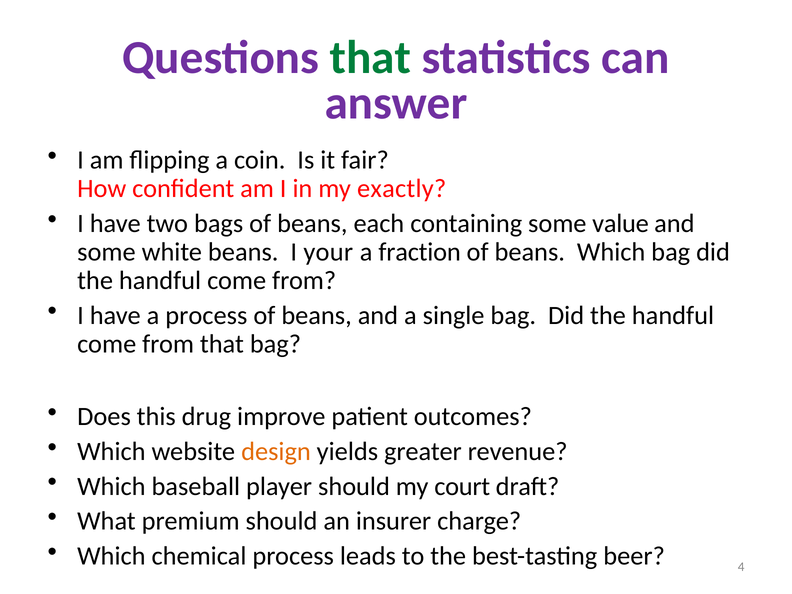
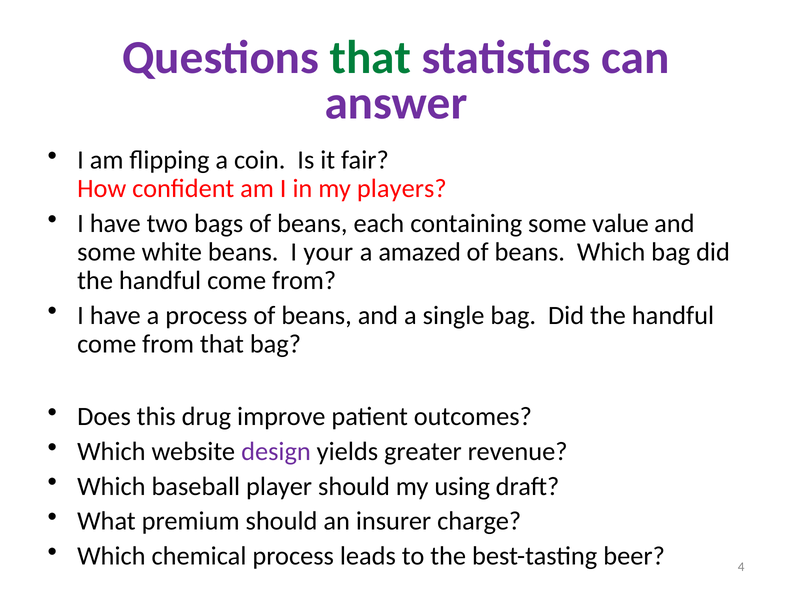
exactly: exactly -> players (402, 189)
fraction: fraction -> amazed (420, 252)
design colour: orange -> purple (276, 452)
court: court -> using (462, 486)
